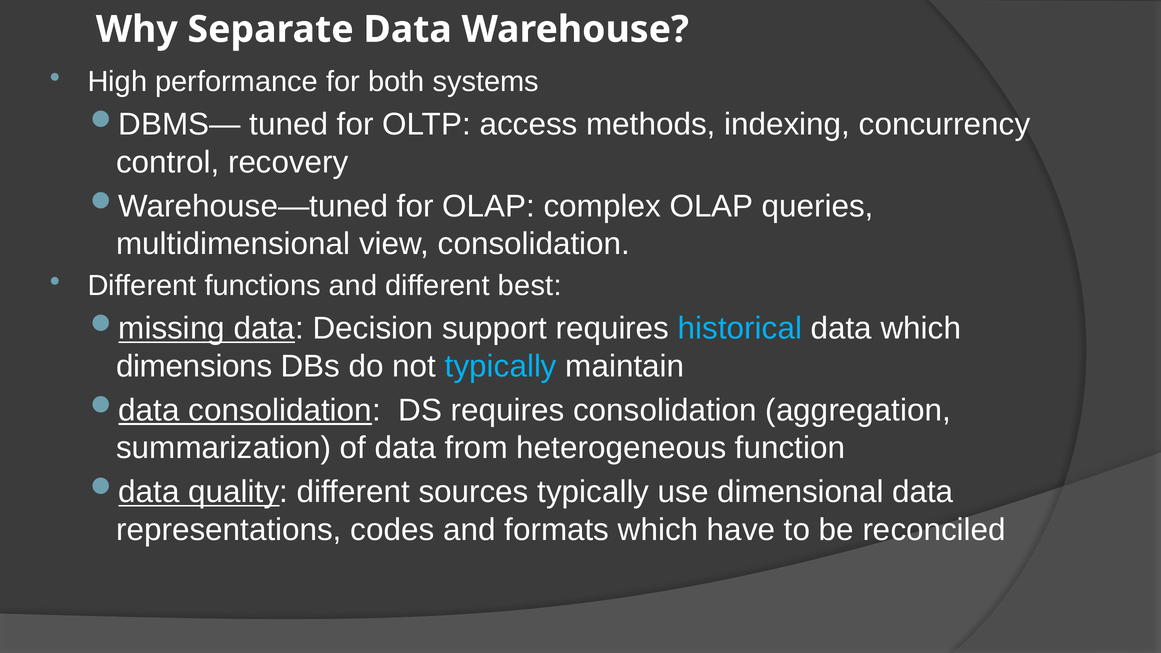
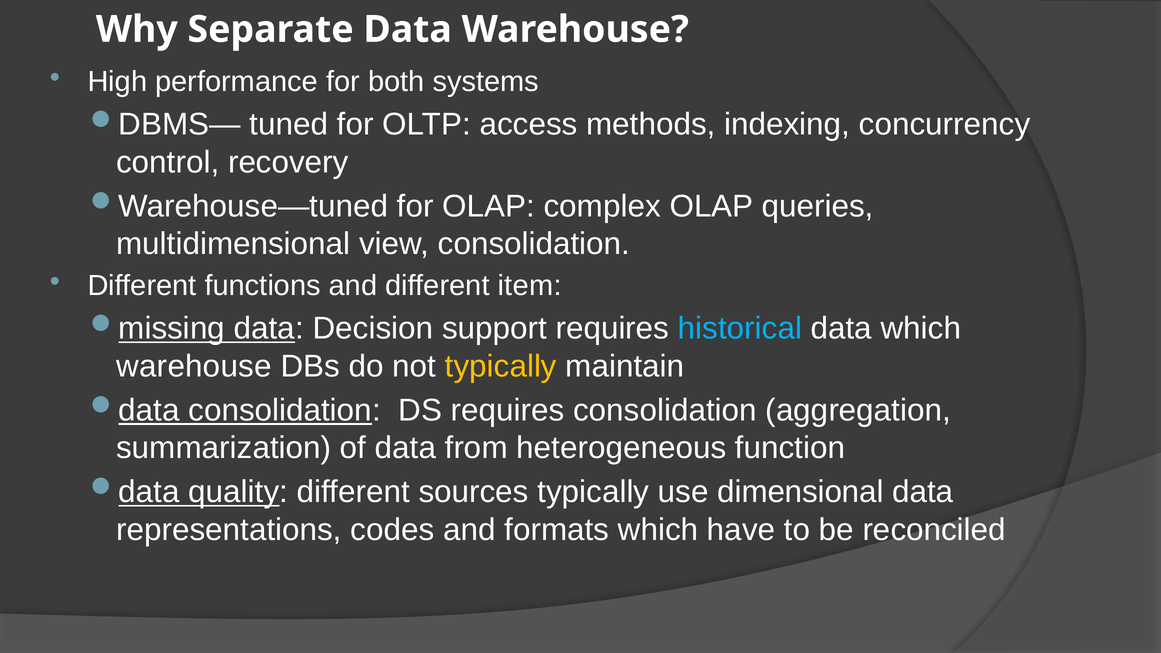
best: best -> item (530, 286)
dimensions: dimensions -> warehouse (194, 366)
typically colour: light blue -> yellow (501, 366)
